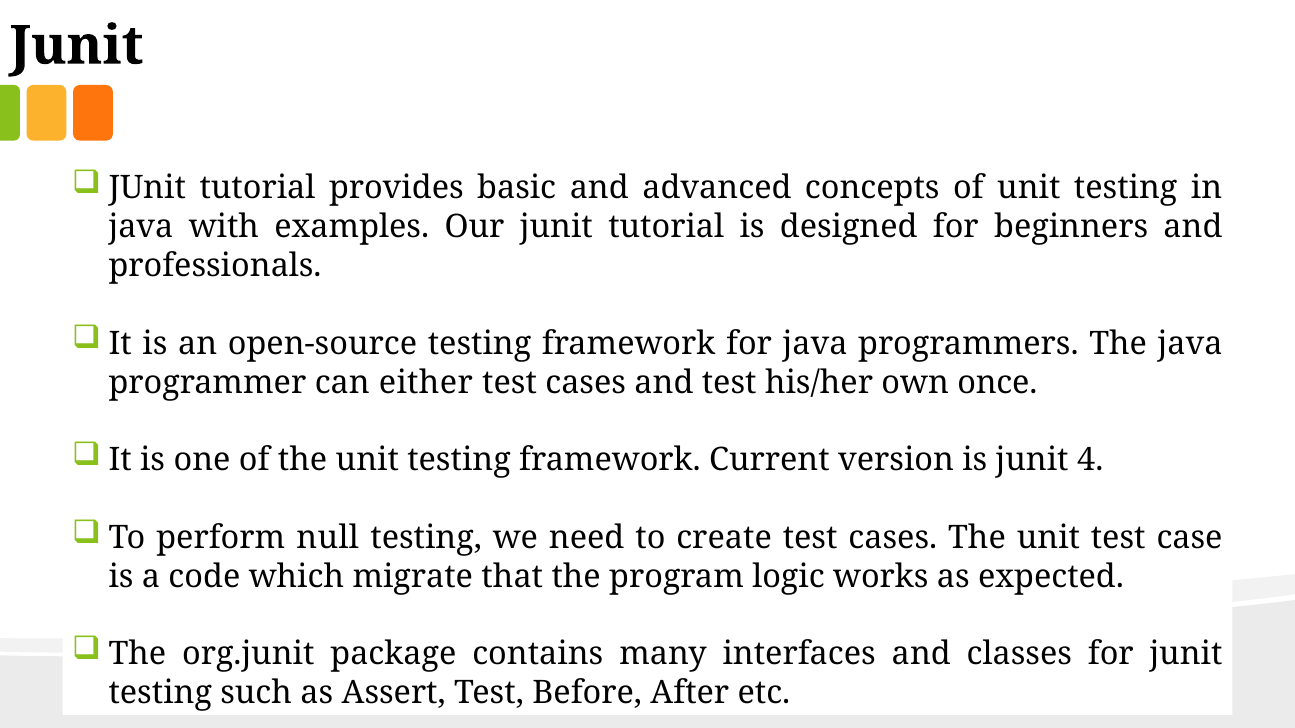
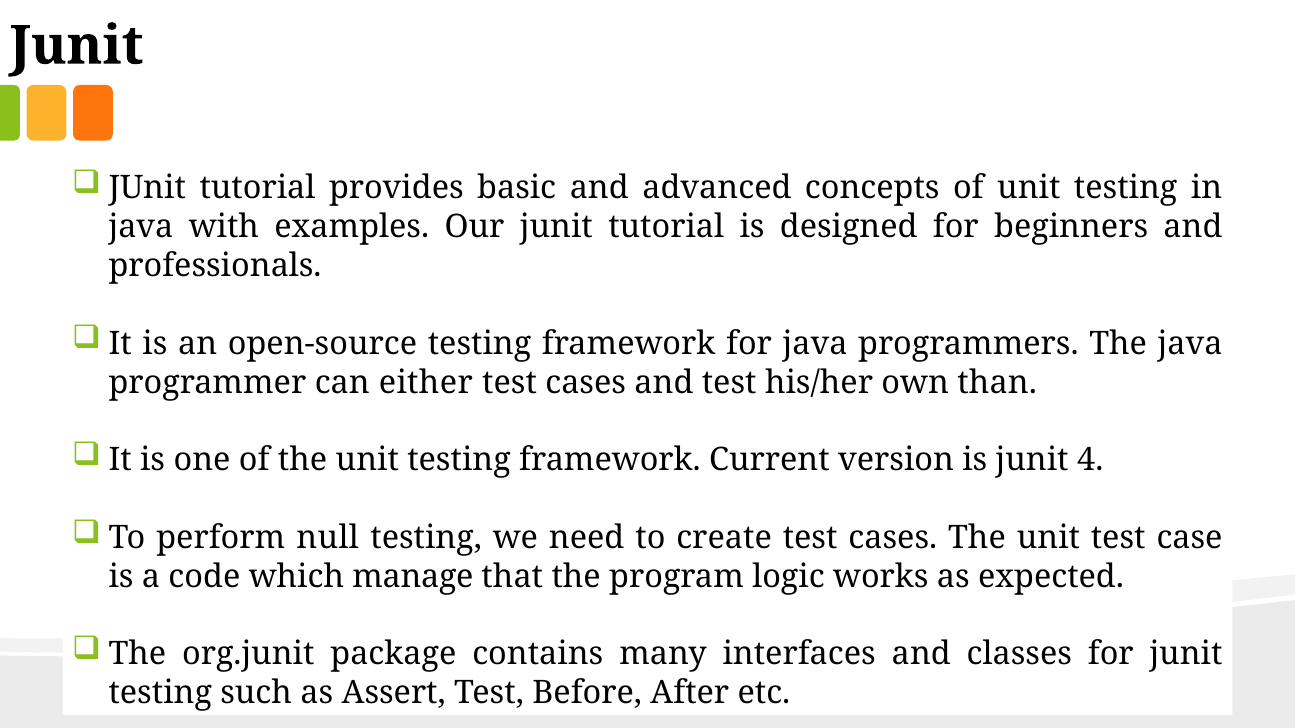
once: once -> than (997, 383)
migrate: migrate -> manage (413, 577)
